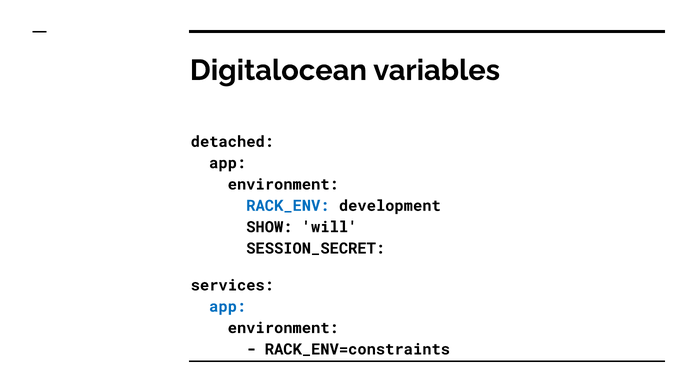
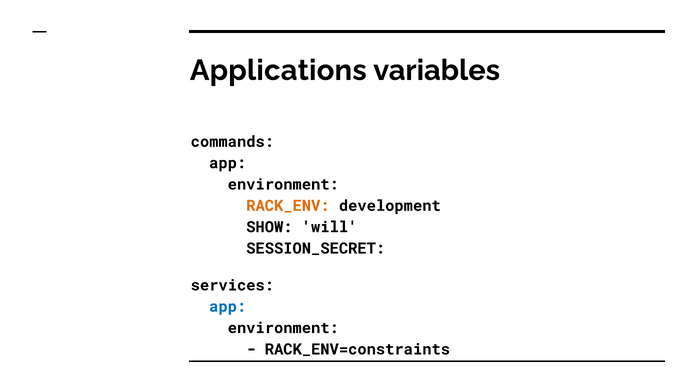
Digitalocean: Digitalocean -> Applications (278, 70)
detached: detached -> commands (232, 142)
RACK_ENV colour: blue -> orange (288, 206)
